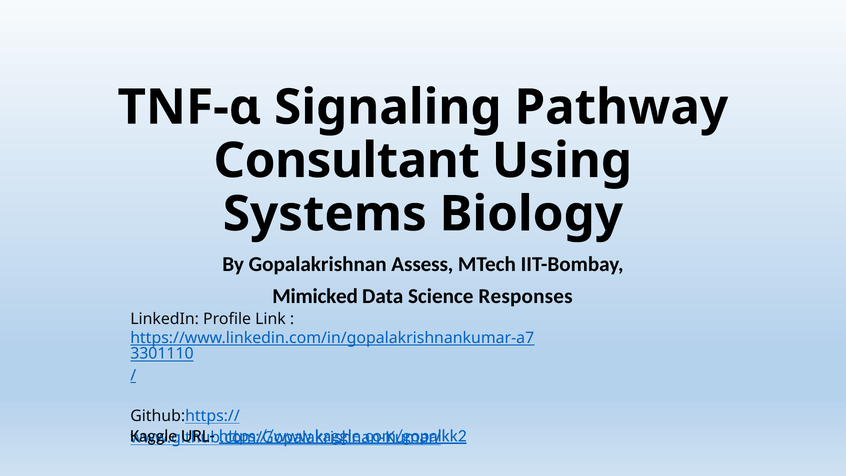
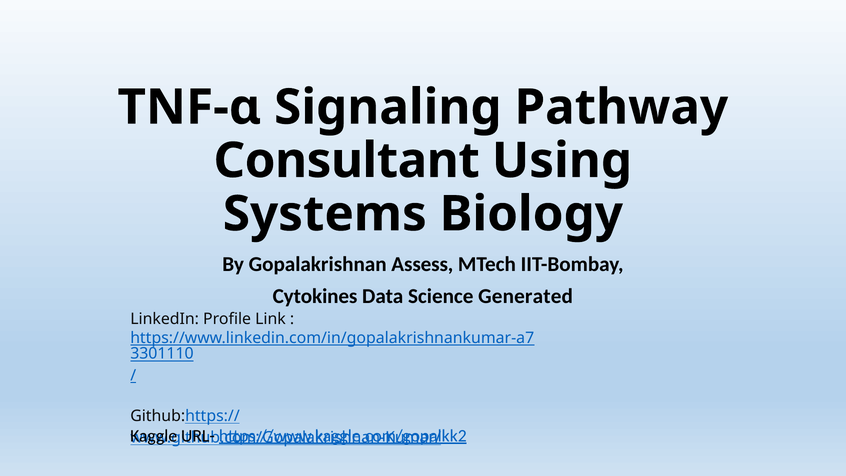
Mimicked: Mimicked -> Cytokines (315, 296)
Responses: Responses -> Generated (526, 296)
